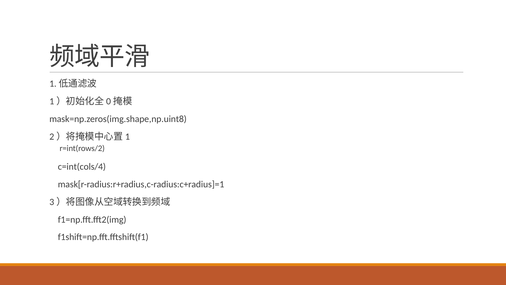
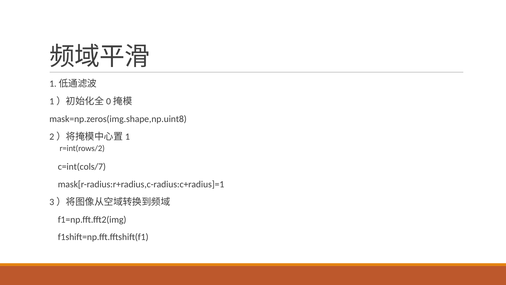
c=int(cols/4: c=int(cols/4 -> c=int(cols/7 (82, 166)
